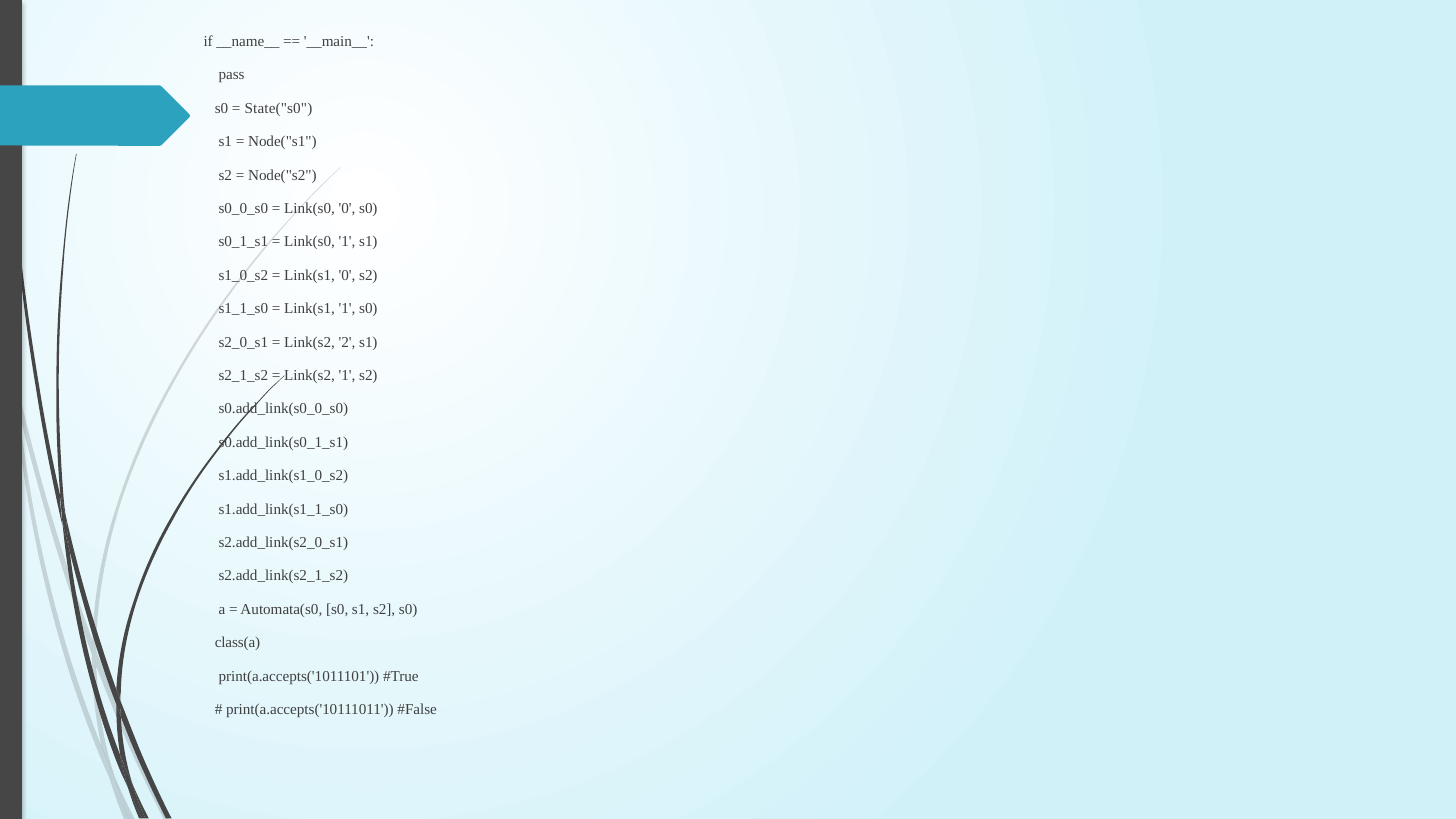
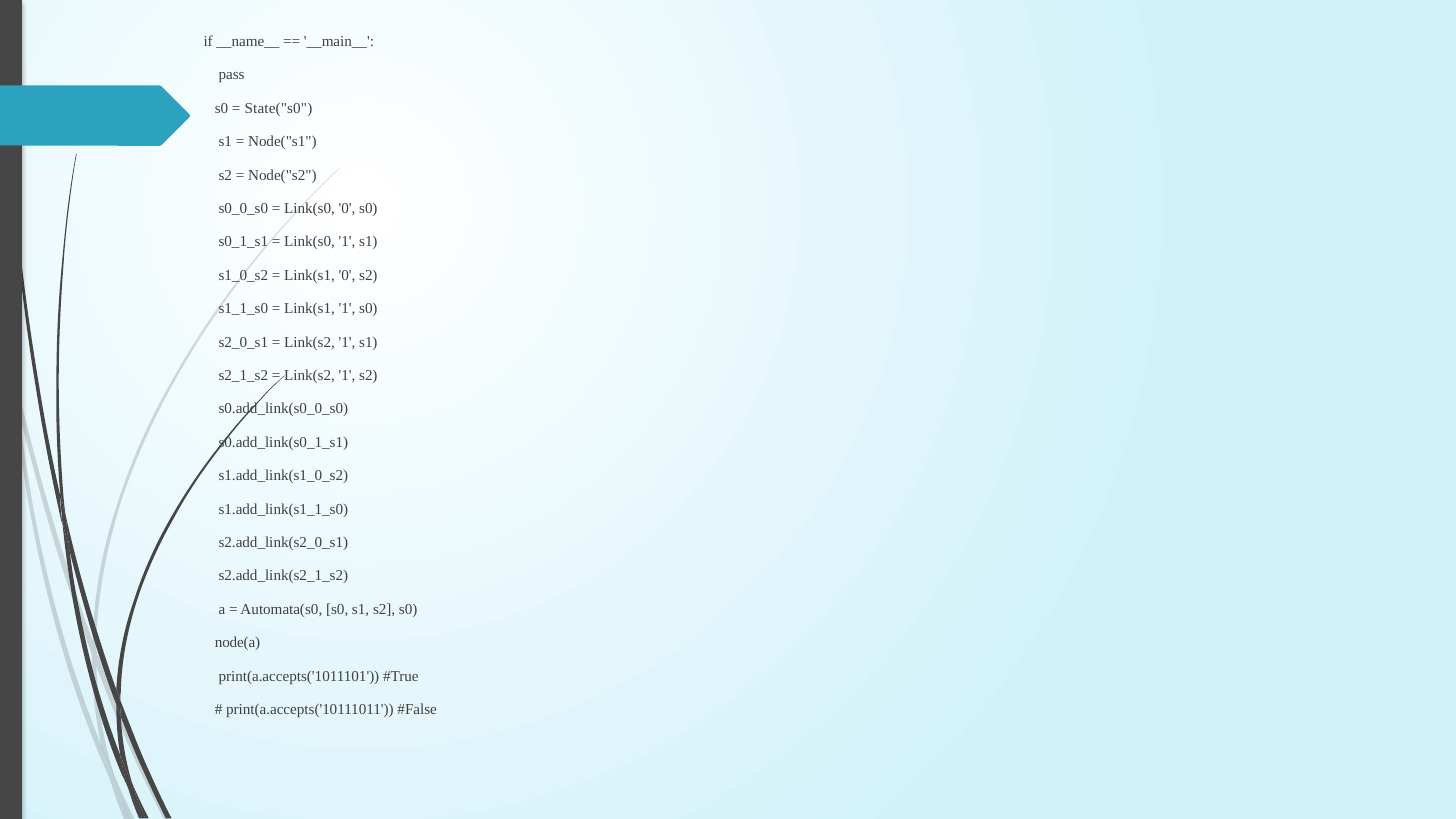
2: 2 -> 1 (347, 342)
class(a: class(a -> node(a (238, 643)
